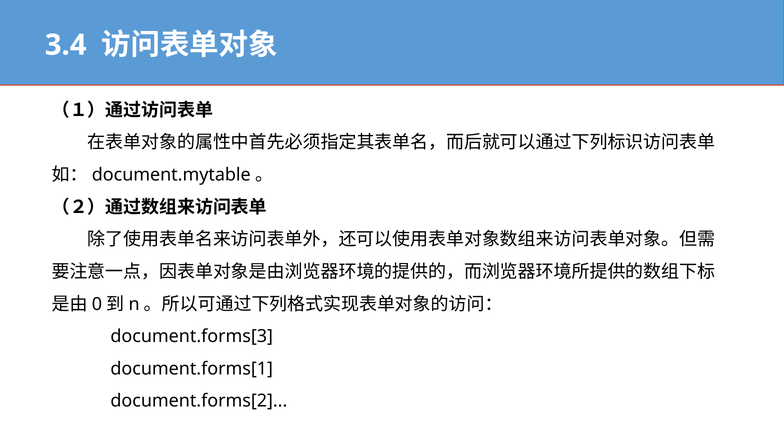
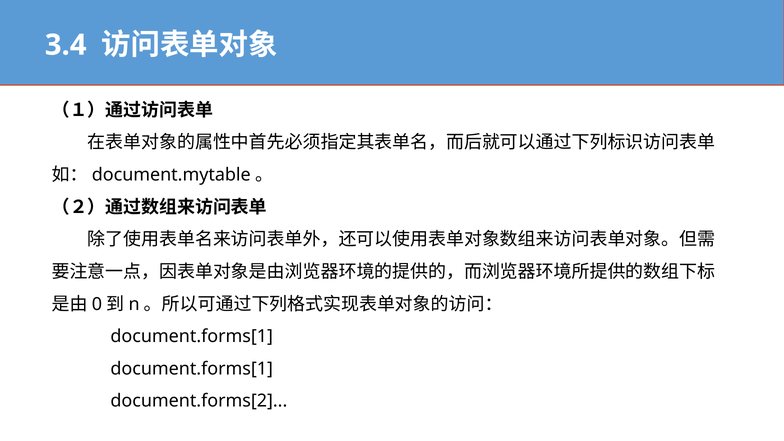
document.forms[3: document.forms[3 -> document.forms[1 (192, 336)
